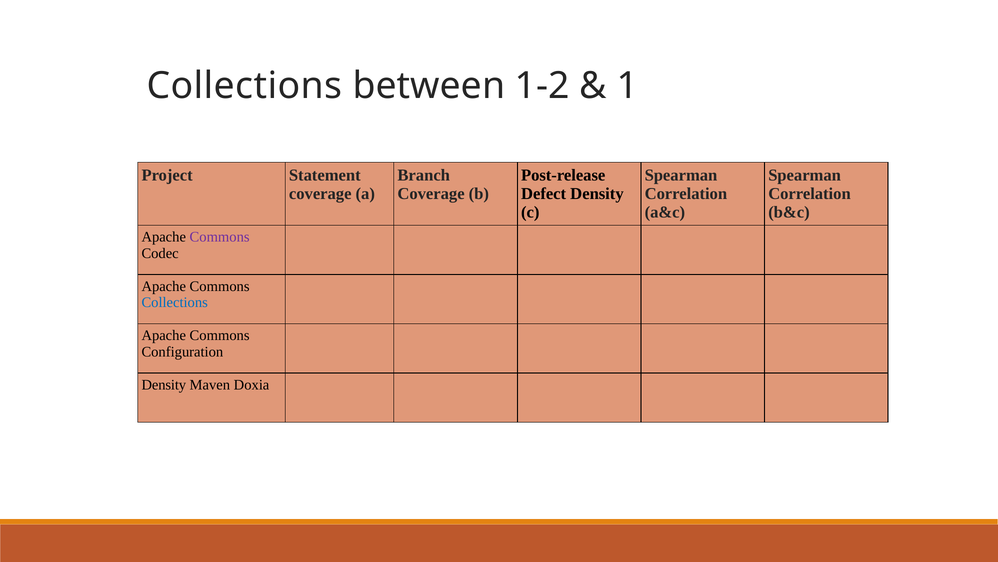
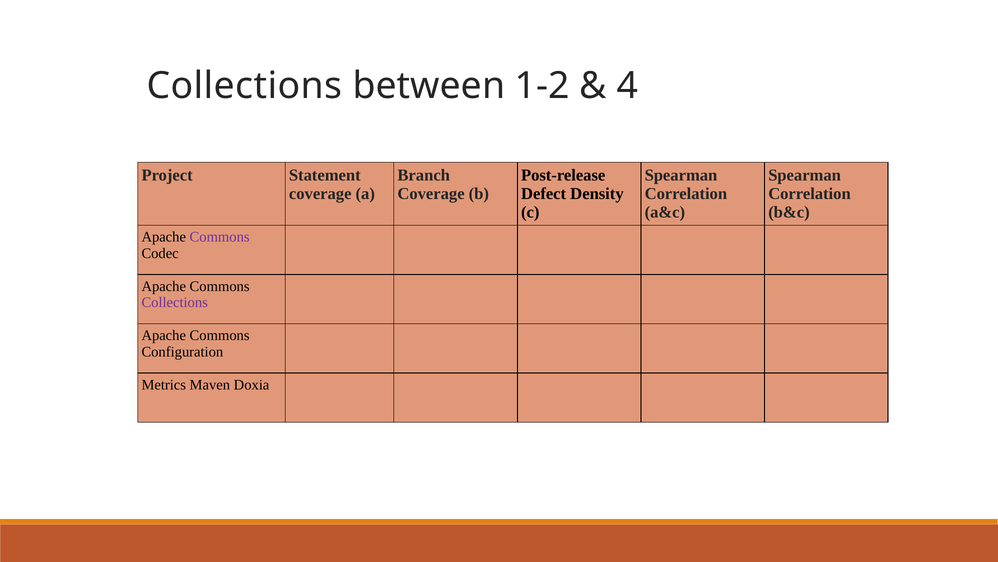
1: 1 -> 4 (627, 86)
Collections colour: blue -> purple (175, 302)
Density: Density -> Metrics (164, 384)
